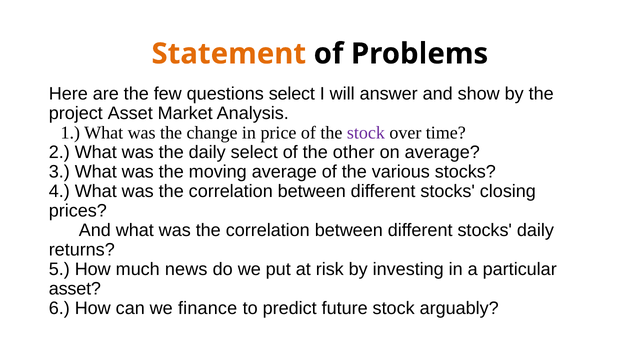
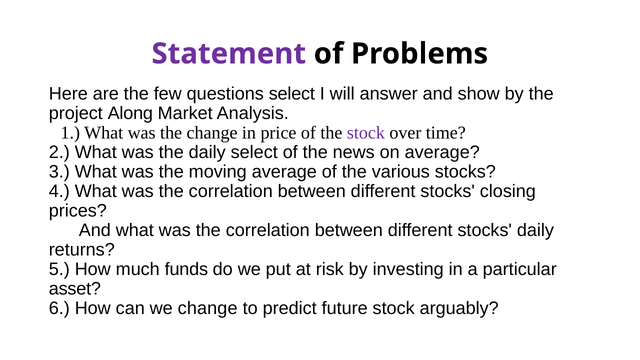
Statement colour: orange -> purple (229, 54)
project Asset: Asset -> Along (130, 113)
other: other -> news (354, 152)
news: news -> funds (186, 269)
we finance: finance -> change (208, 308)
